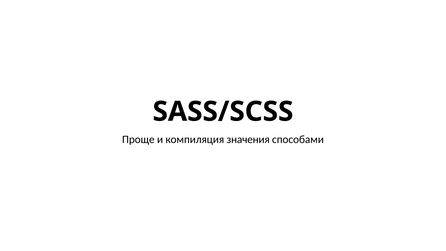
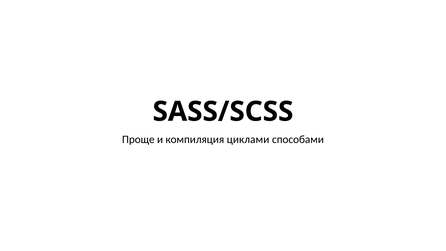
значения: значения -> циклами (248, 139)
